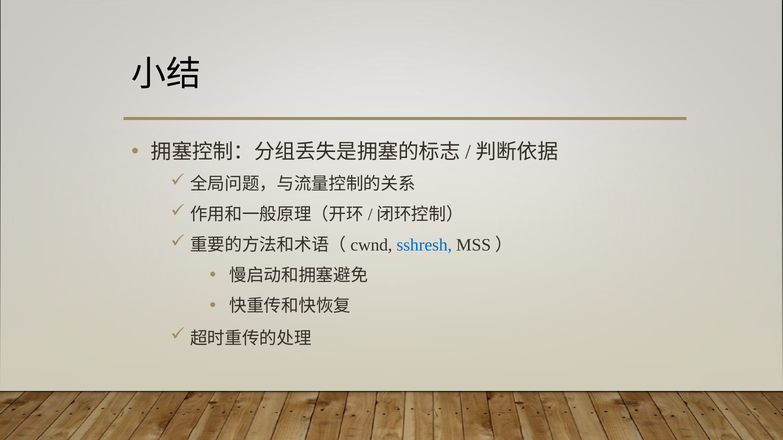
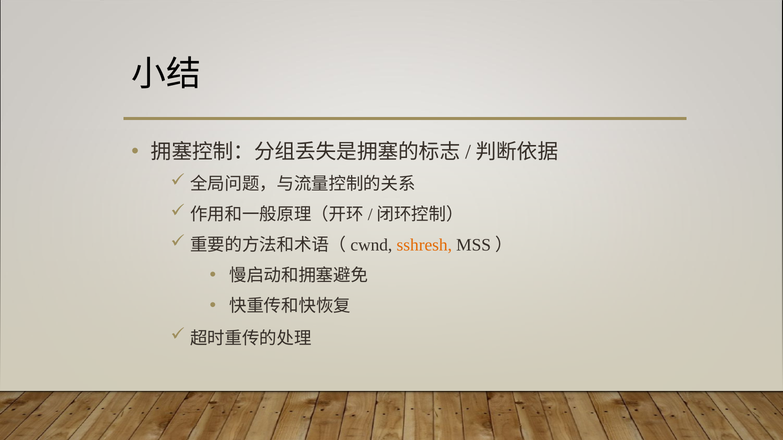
sshresh colour: blue -> orange (424, 245)
